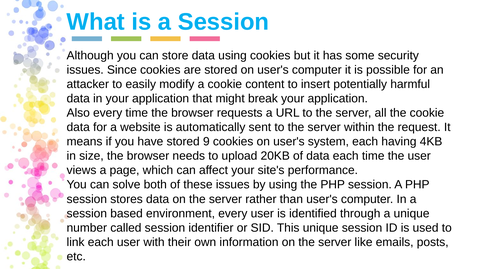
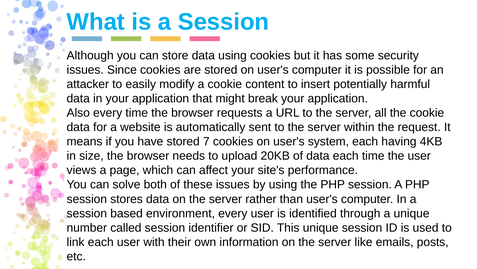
9: 9 -> 7 (206, 141)
